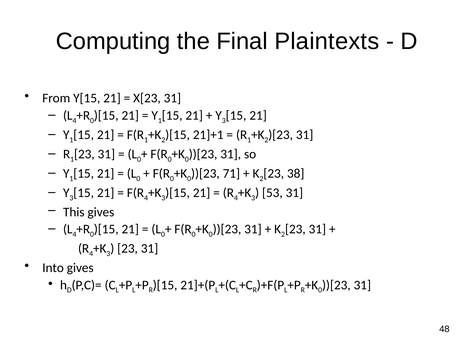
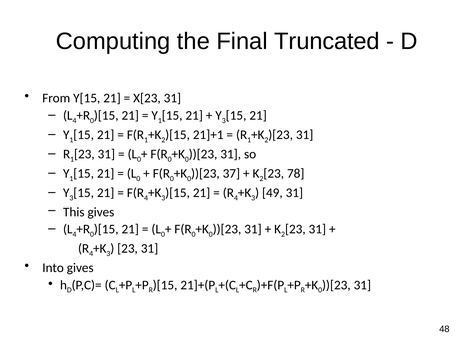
Plaintexts: Plaintexts -> Truncated (327, 41)
71: 71 -> 37 (231, 173)
38: 38 -> 78 (296, 173)
53: 53 -> 49 (272, 192)
